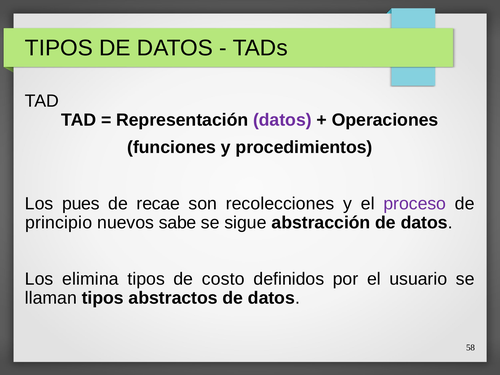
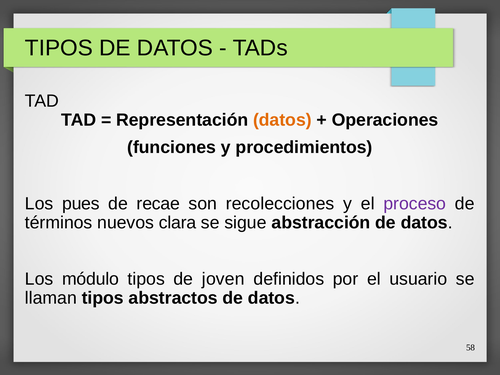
datos colour: purple -> orange (282, 120)
principio: principio -> términos (59, 223)
sabe: sabe -> clara (178, 223)
elimina: elimina -> módulo (91, 279)
costo: costo -> joven (223, 279)
